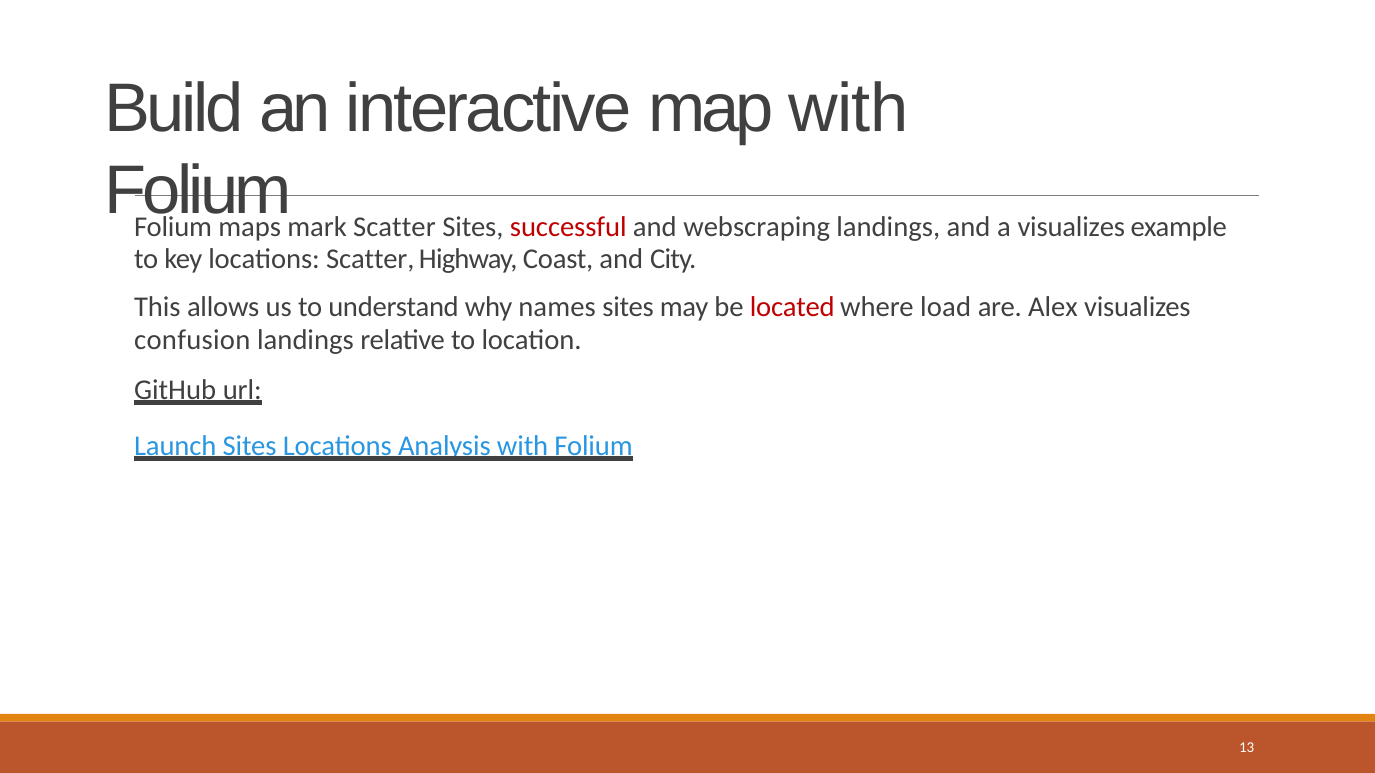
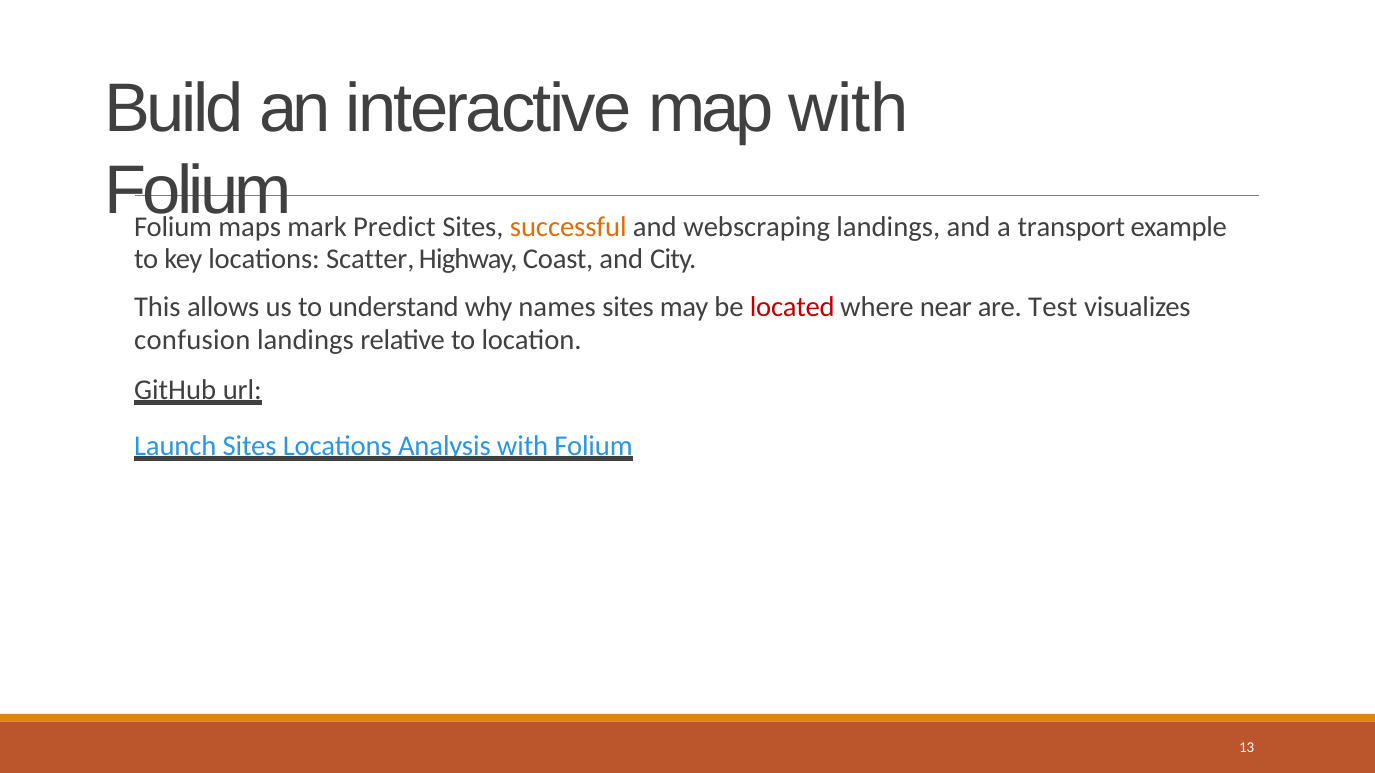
mark Scatter: Scatter -> Predict (394, 227)
successful colour: red -> orange (568, 227)
a visualizes: visualizes -> transport (1071, 227)
load: load -> near (946, 308)
Alex: Alex -> Test (1053, 308)
